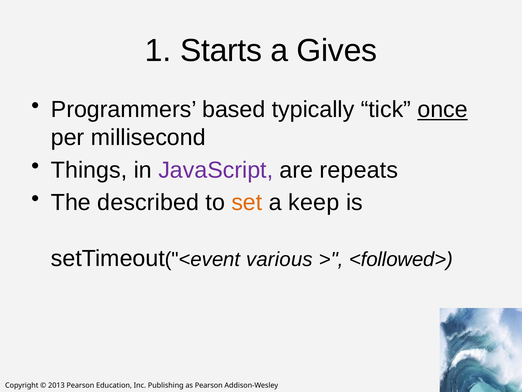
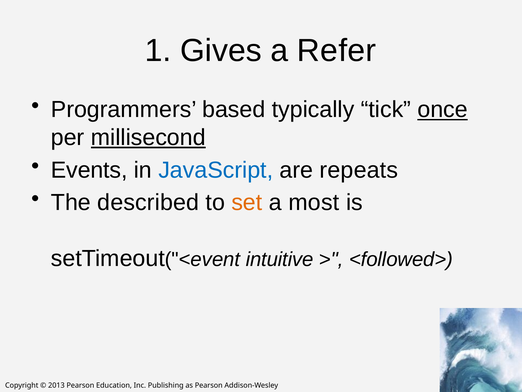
Starts: Starts -> Gives (221, 51)
Gives: Gives -> Refer (337, 51)
millisecond underline: none -> present (148, 137)
Things: Things -> Events (89, 170)
JavaScript colour: purple -> blue (216, 170)
keep: keep -> most (314, 202)
various: various -> intuitive (280, 259)
